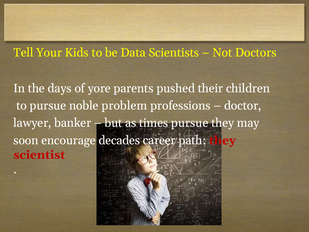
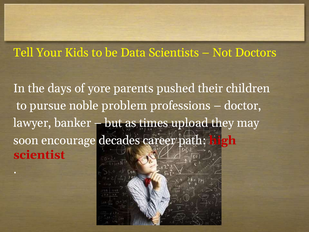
times pursue: pursue -> upload (190, 123)
path they: they -> high (223, 140)
